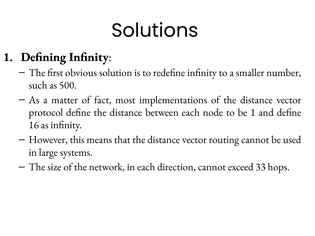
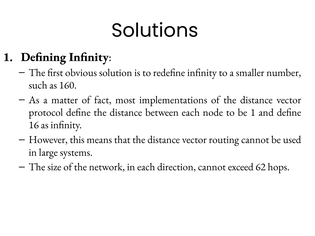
500: 500 -> 160 (68, 85)
33: 33 -> 62 (261, 167)
